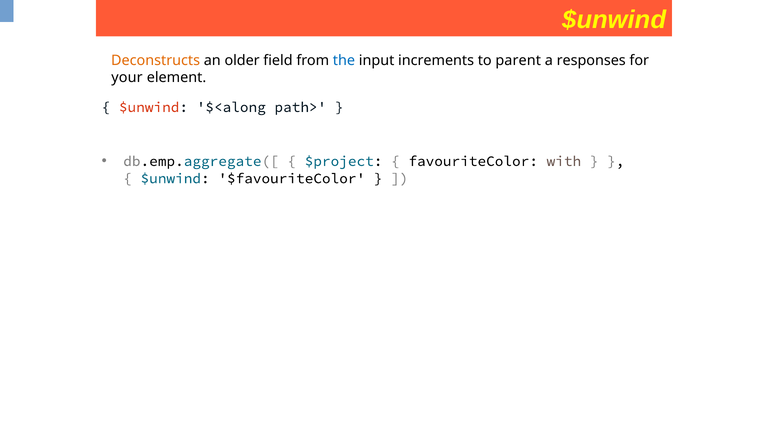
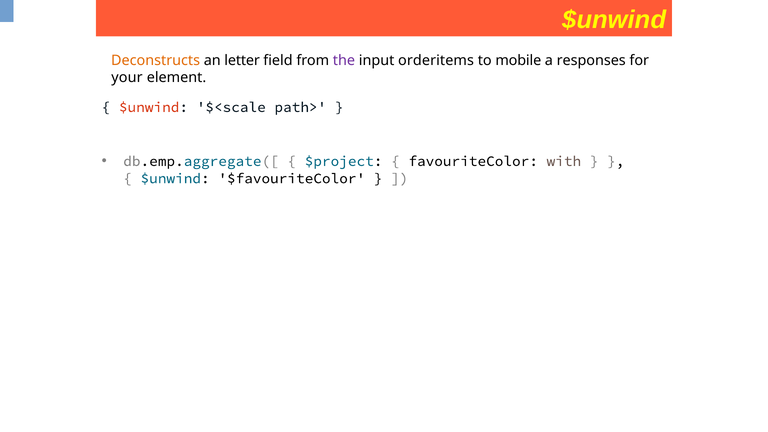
older: older -> letter (242, 60)
the colour: blue -> purple (344, 60)
increments: increments -> orderitems (436, 60)
parent: parent -> mobile (518, 60)
$<along: $<along -> $<scale (231, 107)
